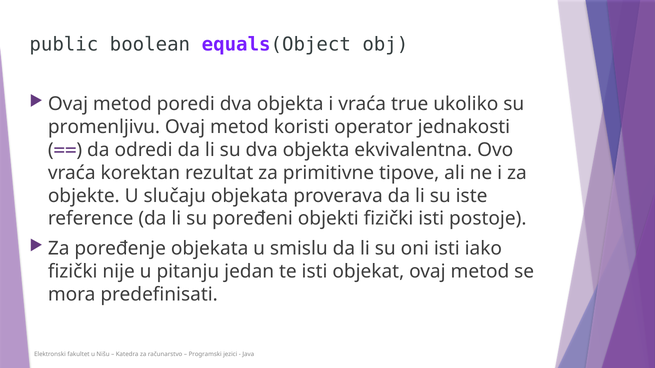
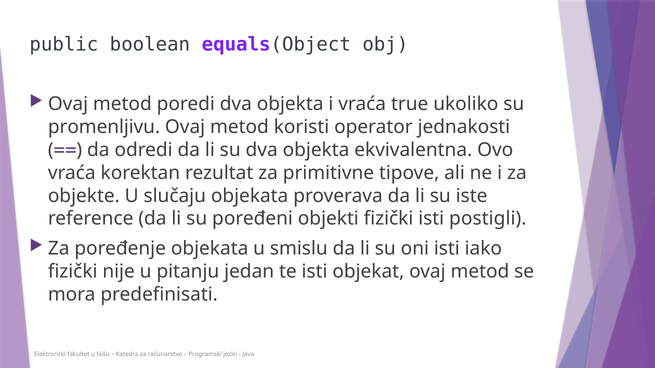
postoje: postoje -> postigli (488, 219)
